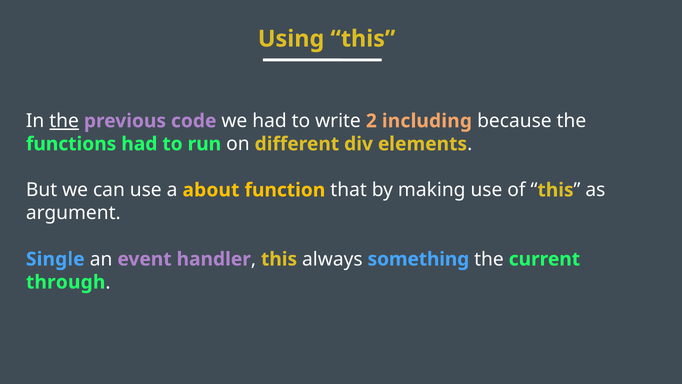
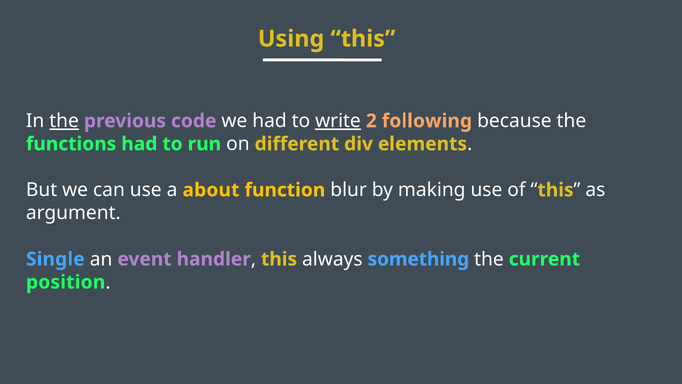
write underline: none -> present (338, 121)
including: including -> following (427, 121)
that: that -> blur (349, 190)
through: through -> position (66, 282)
